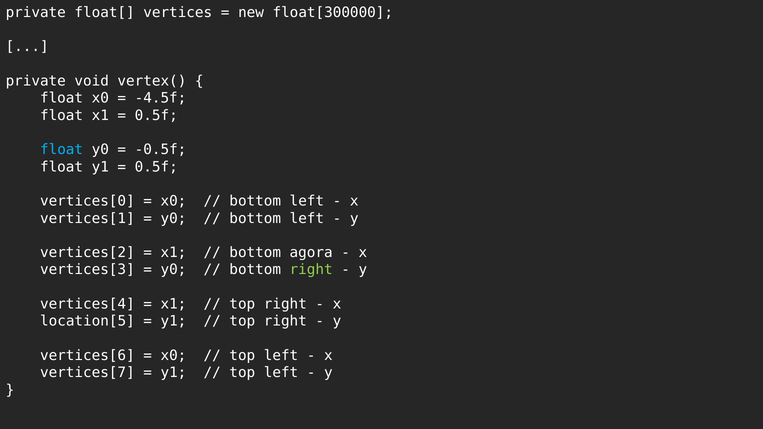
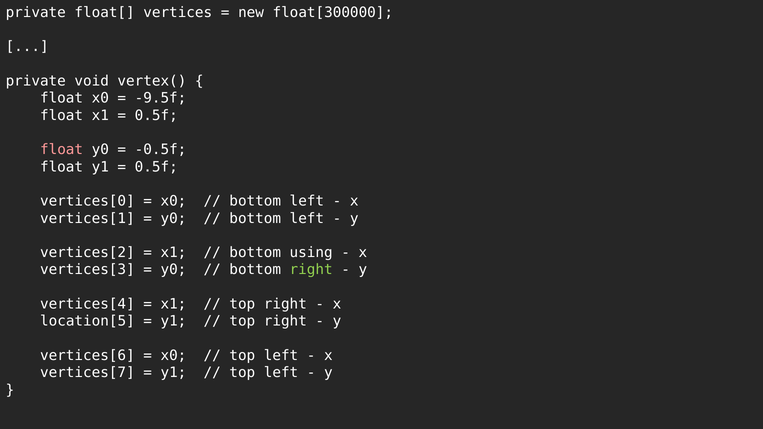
-4.5f: -4.5f -> -9.5f (161, 98)
float colour: light blue -> pink (62, 150)
agora: agora -> using (311, 253)
